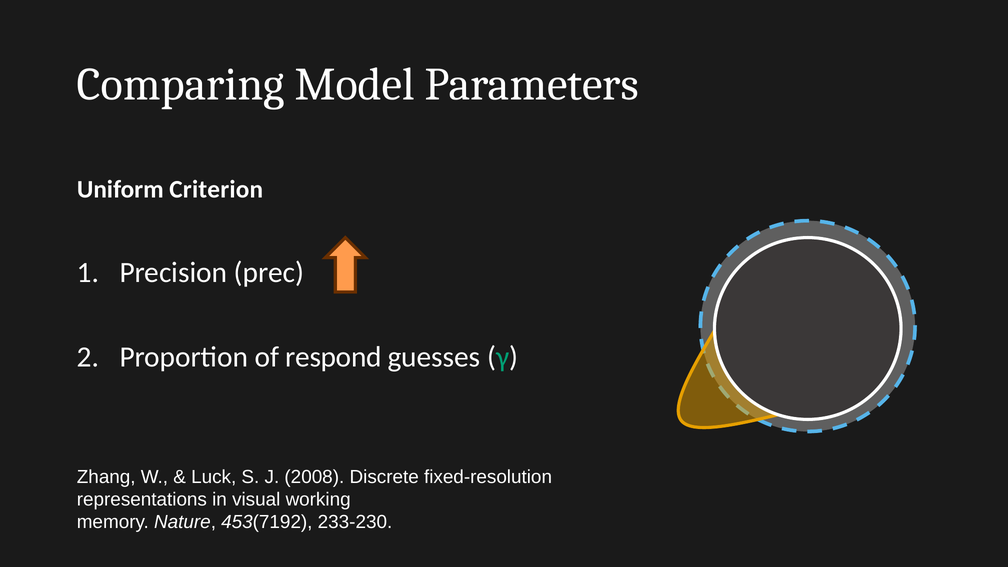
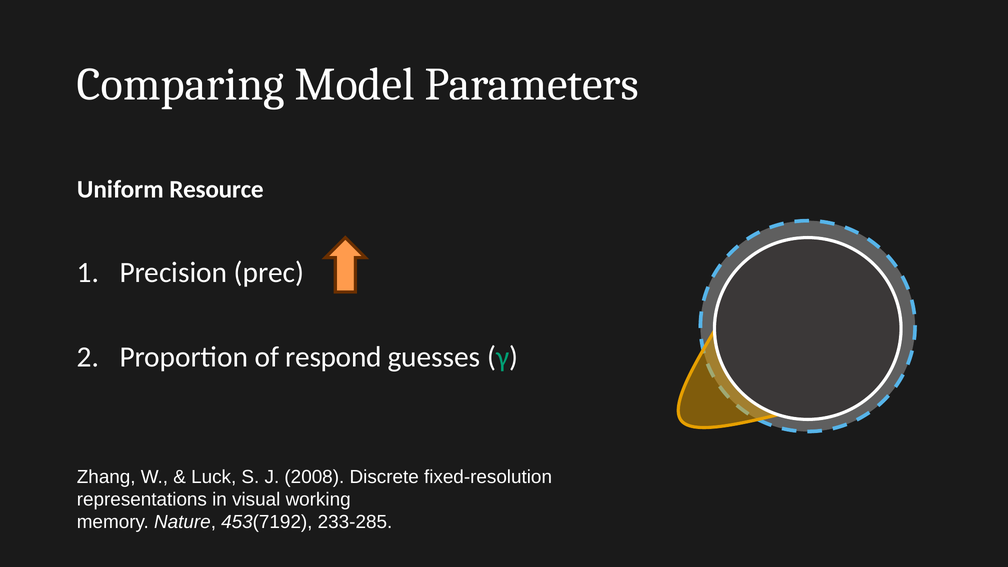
Criterion: Criterion -> Resource (216, 190)
233-230: 233-230 -> 233-285 (355, 522)
